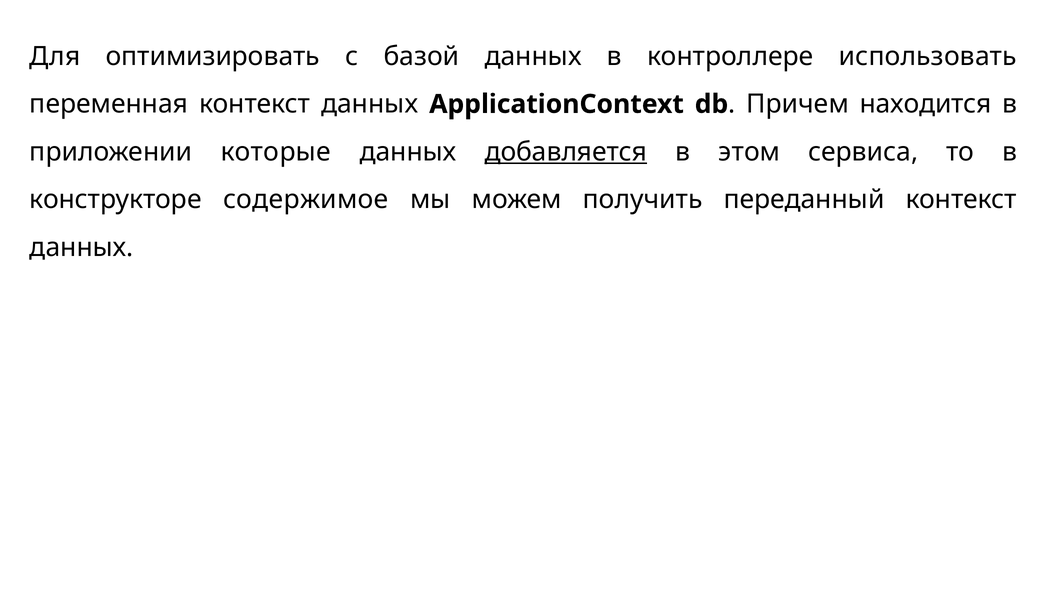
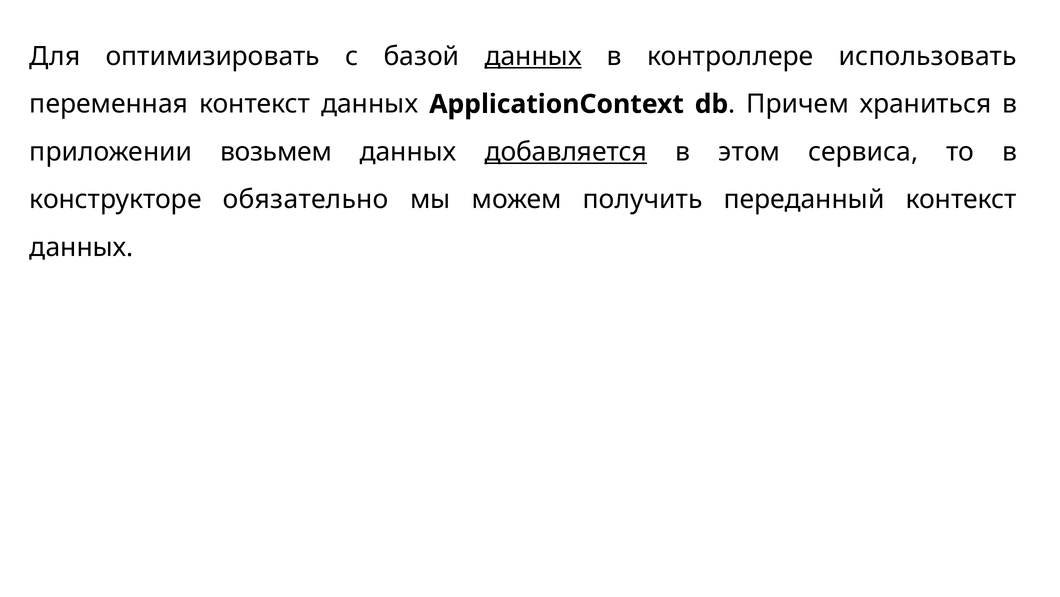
данных underline: none -> present (533, 56)
находится: находится -> храниться (926, 104)
которые: которые -> возьмем (276, 152)
содержимое: содержимое -> обязательно (306, 199)
